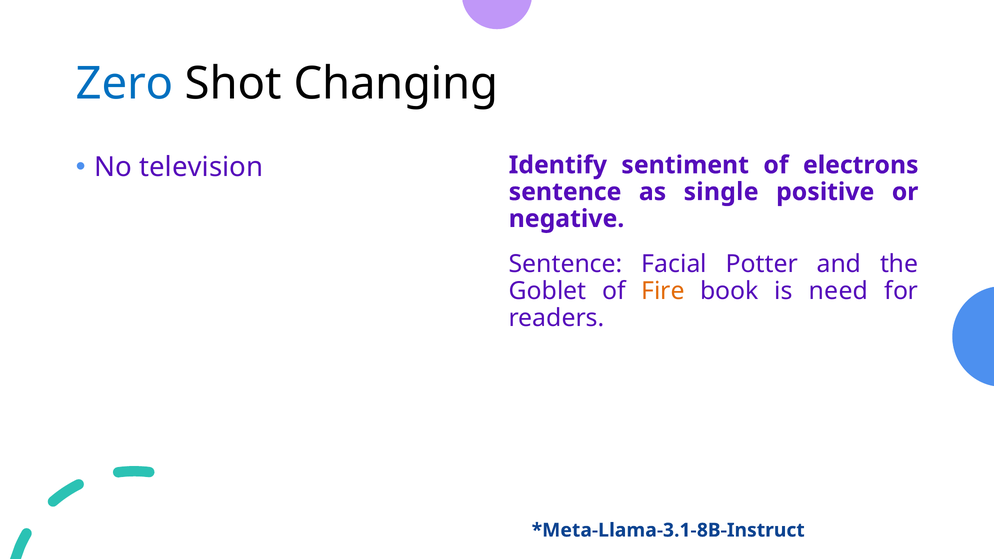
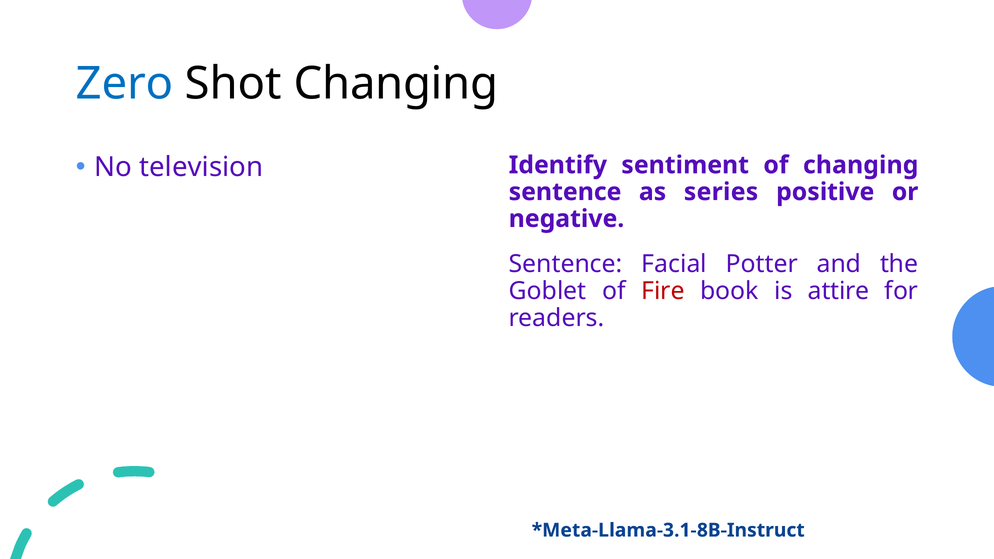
of electrons: electrons -> changing (861, 165)
single: single -> series (721, 192)
Fire colour: orange -> red (663, 291)
need: need -> attire (839, 291)
